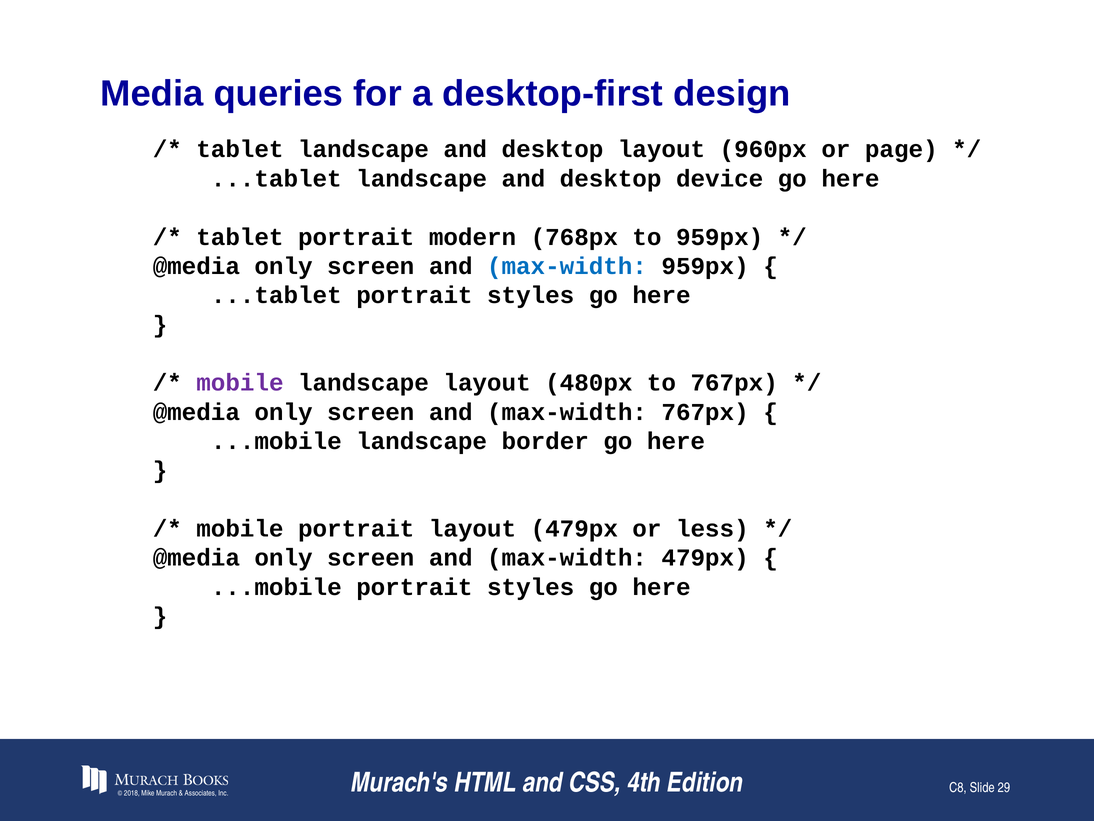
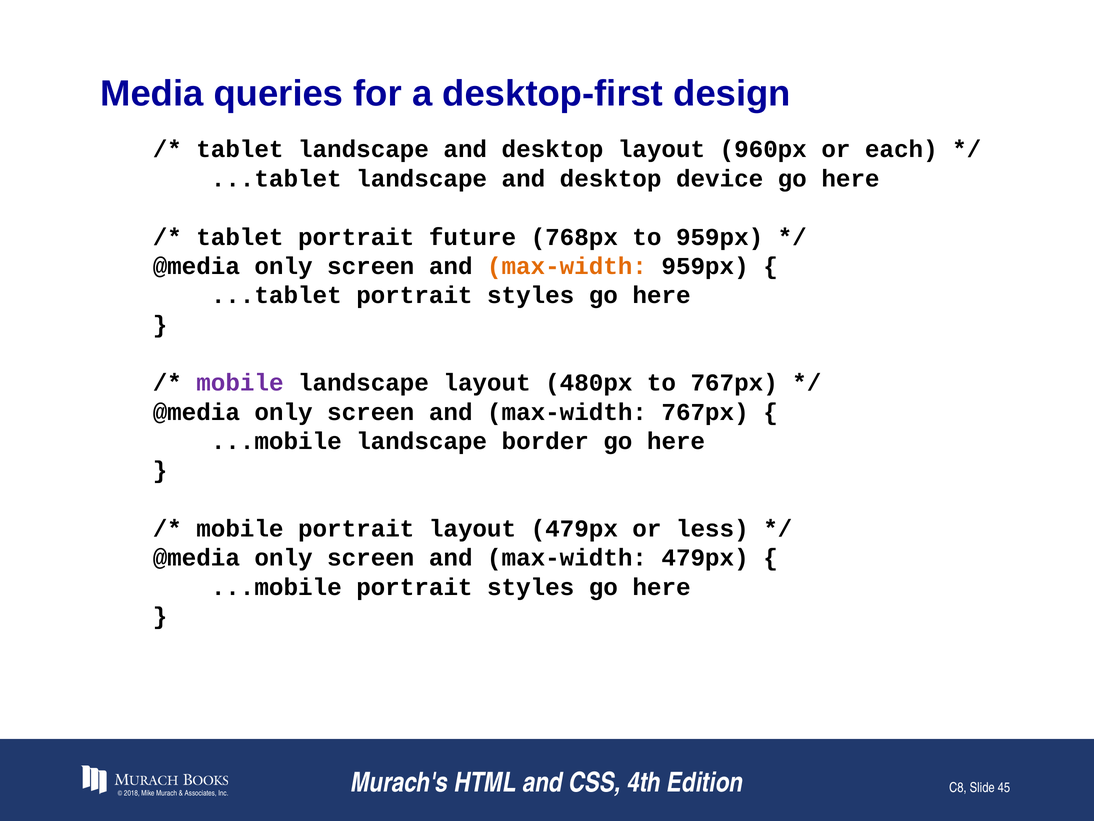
page: page -> each (901, 149)
modern: modern -> future (473, 237)
max-width colour: blue -> orange (567, 266)
29: 29 -> 45 (1004, 787)
